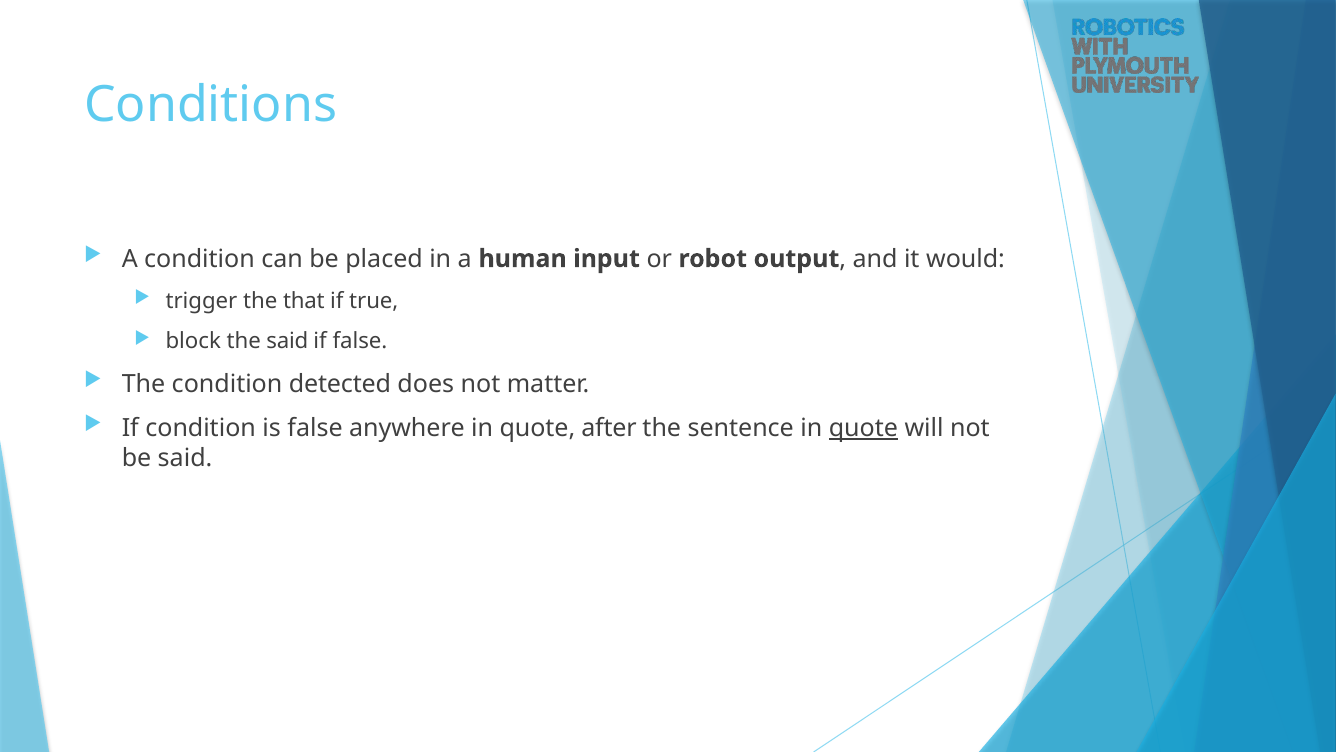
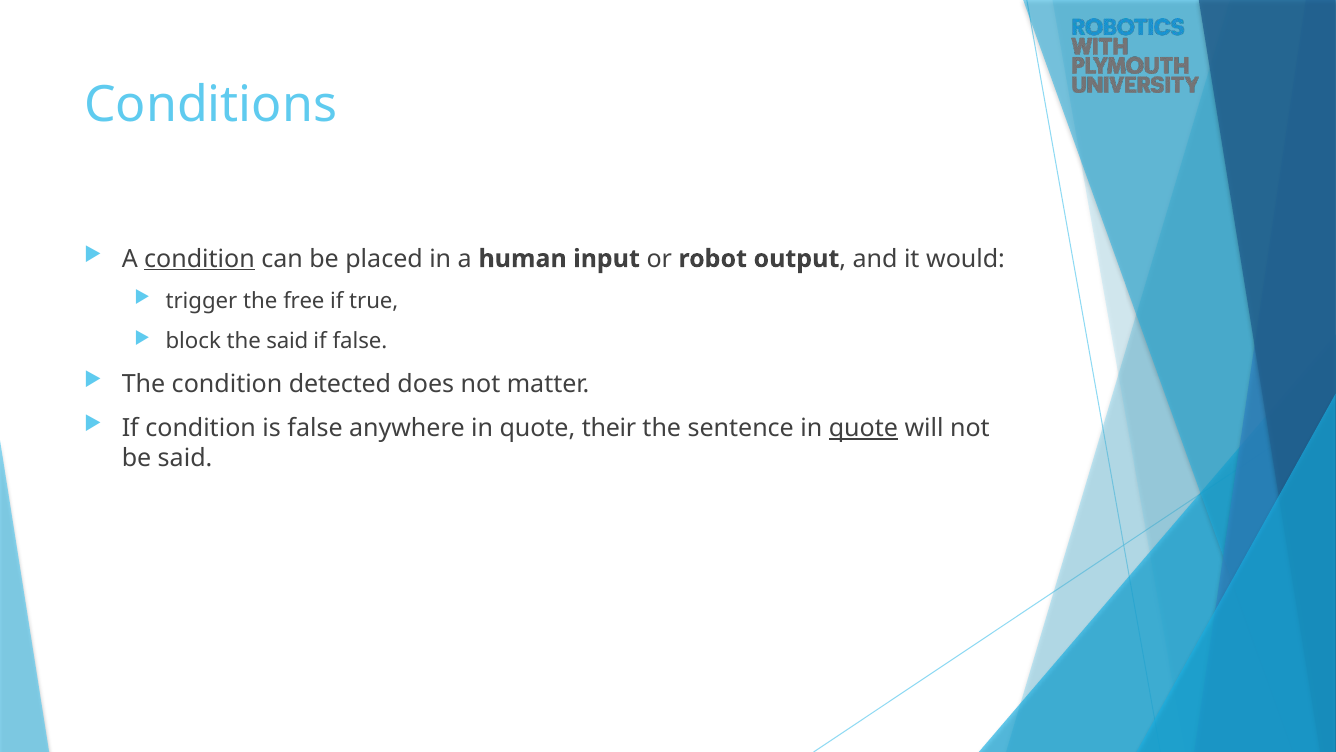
condition underline: none -> present (199, 259)
that: that -> free (304, 301)
after: after -> their (609, 428)
